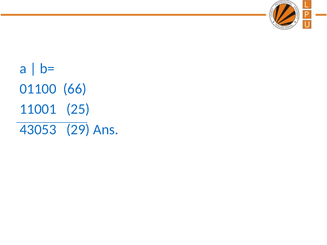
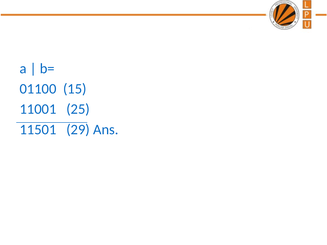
66: 66 -> 15 (75, 89)
43053: 43053 -> 11501 (38, 130)
